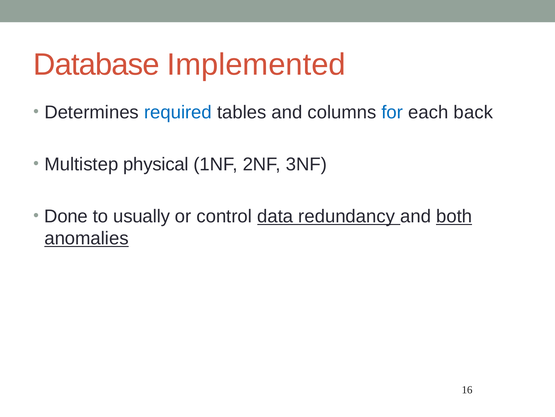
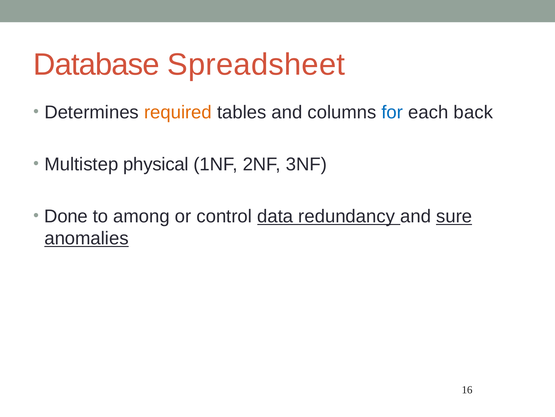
Implemented: Implemented -> Spreadsheet (256, 65)
required colour: blue -> orange (178, 112)
usually: usually -> among (142, 216)
both: both -> sure (454, 216)
